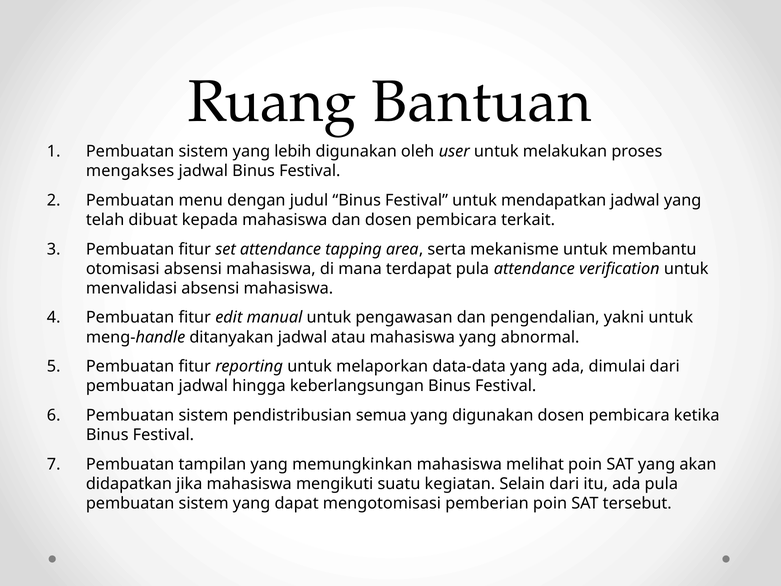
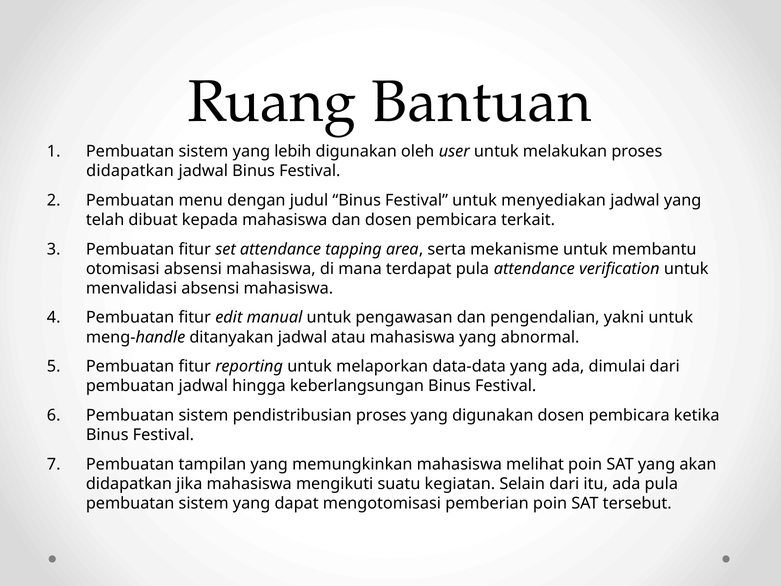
mengakses: mengakses -> didapatkan (130, 171)
mendapatkan: mendapatkan -> menyediakan (553, 200)
pendistribusian semua: semua -> proses (381, 415)
